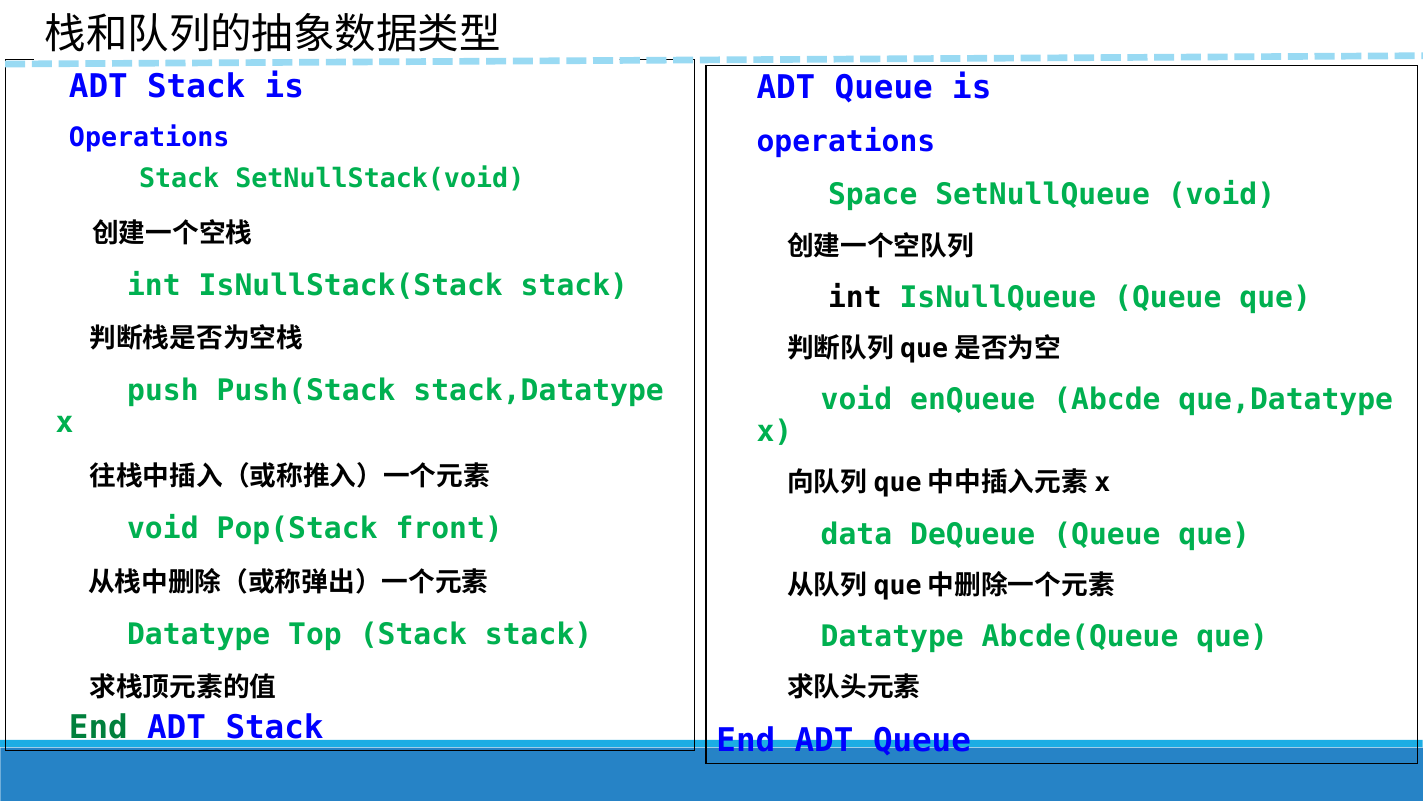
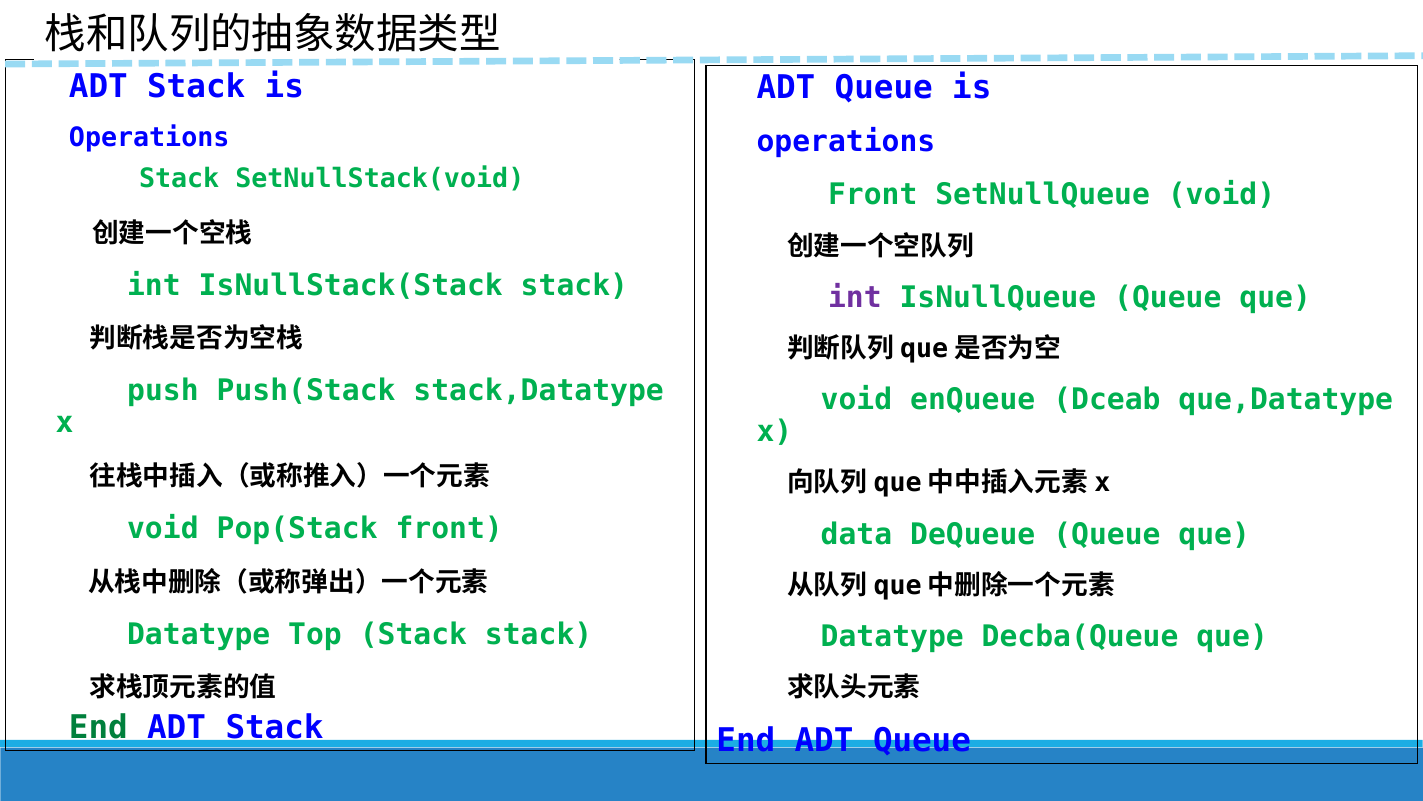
Space: Space -> Front (873, 195)
int colour: black -> purple (855, 297)
Abcde: Abcde -> Dceab (1107, 400)
Abcde(Queue: Abcde(Queue -> Decba(Queue (1080, 636)
